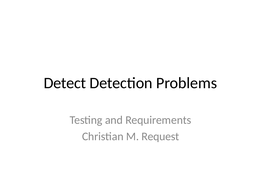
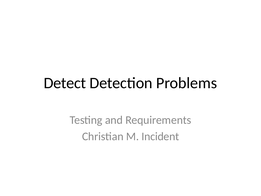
Request: Request -> Incident (160, 136)
